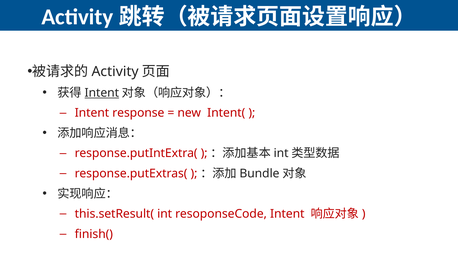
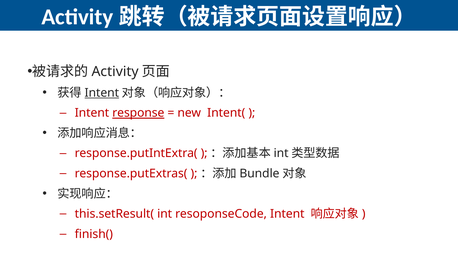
response underline: none -> present (138, 113)
